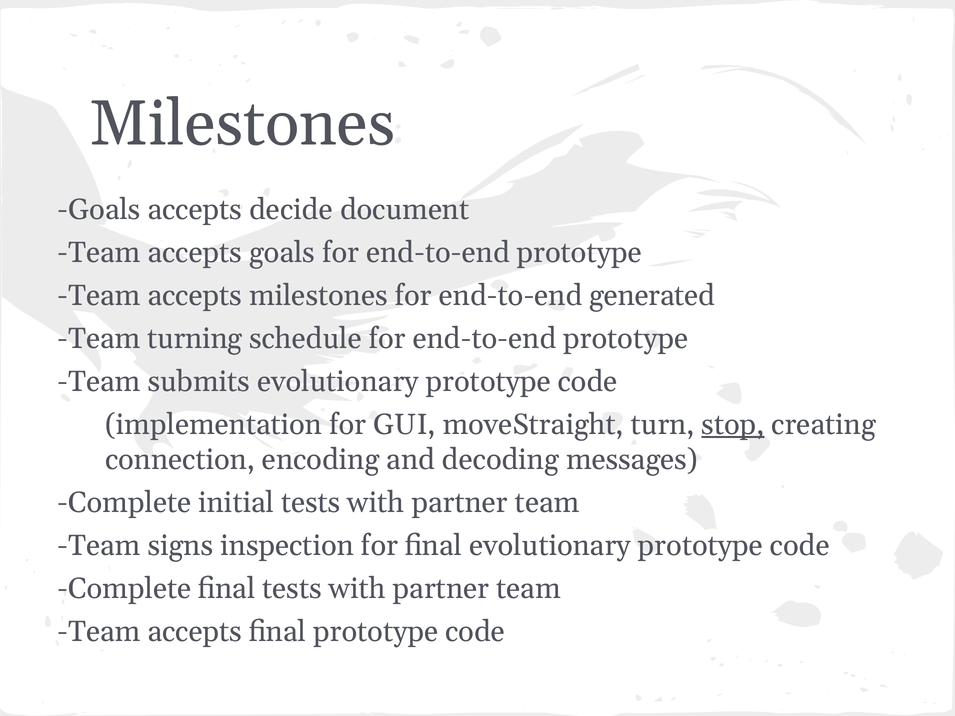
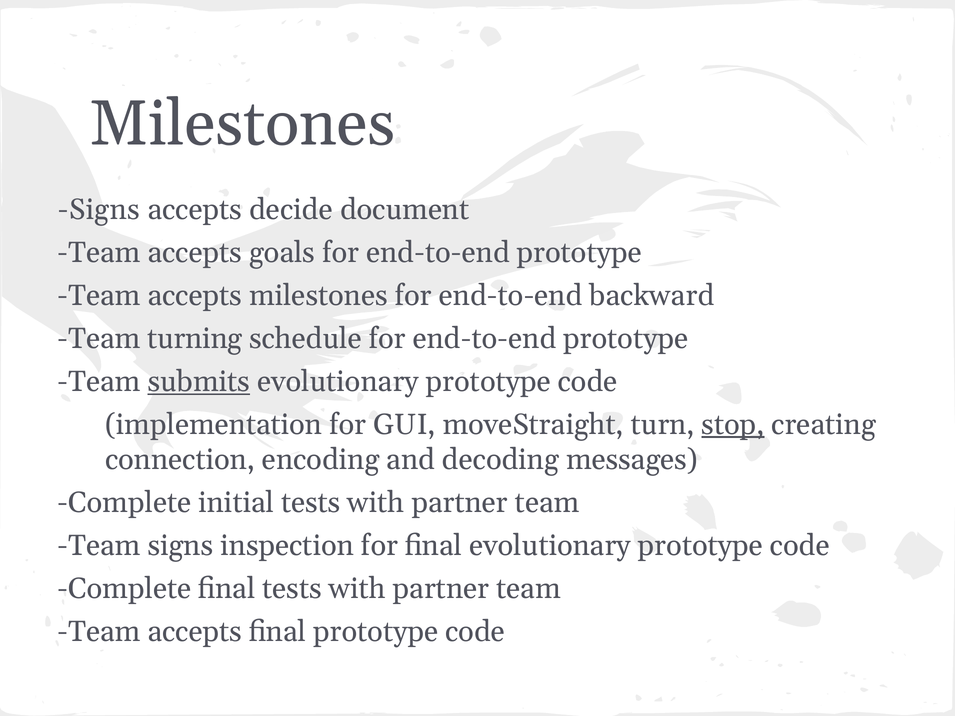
Goals: Goals -> Signs (99, 210)
generated: generated -> backward (652, 296)
submits underline: none -> present (199, 382)
